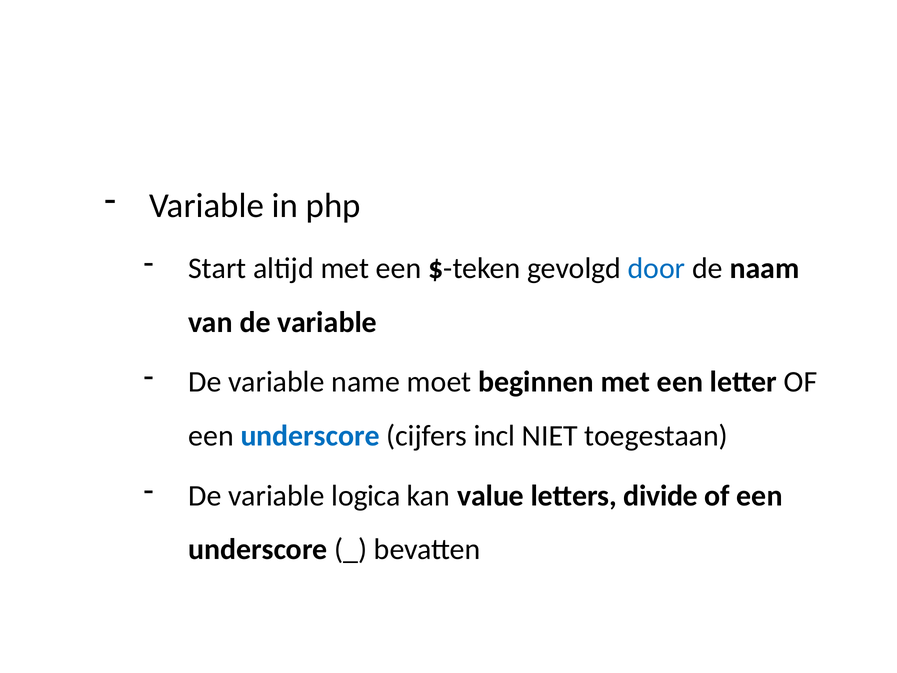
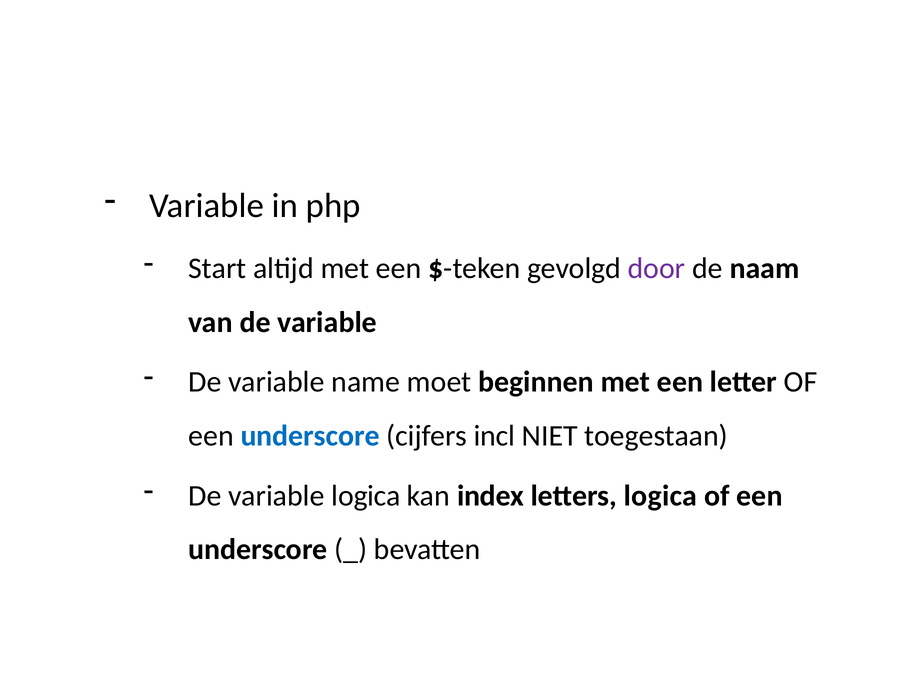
door colour: blue -> purple (657, 268)
value: value -> index (491, 495)
letters divide: divide -> logica (660, 495)
